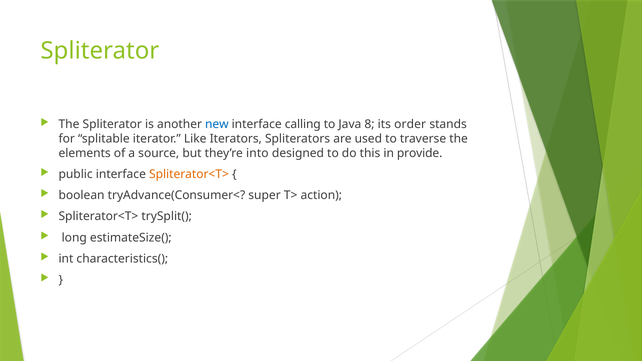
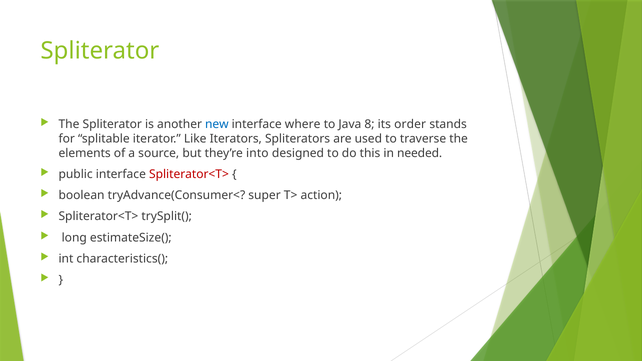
calling: calling -> where (303, 124)
provide: provide -> needed (420, 153)
Spliterator<T> colour: orange -> red (189, 174)
